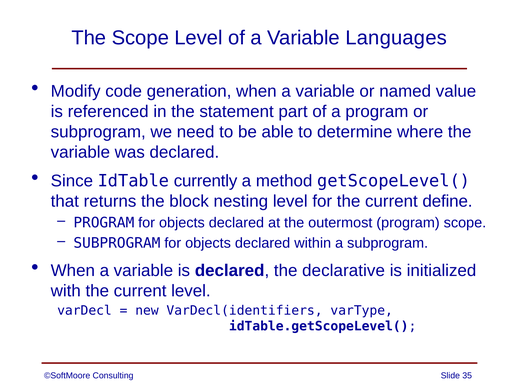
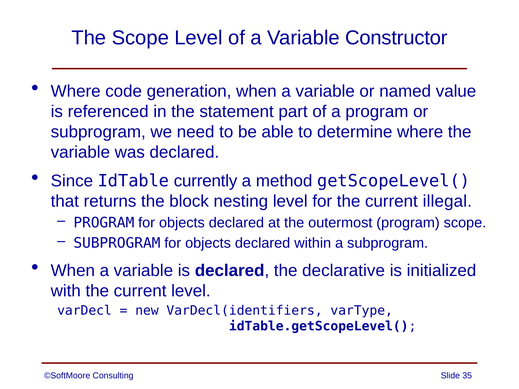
Languages: Languages -> Constructor (396, 38)
Modify: Modify -> Where (76, 91)
define: define -> illegal (447, 201)
